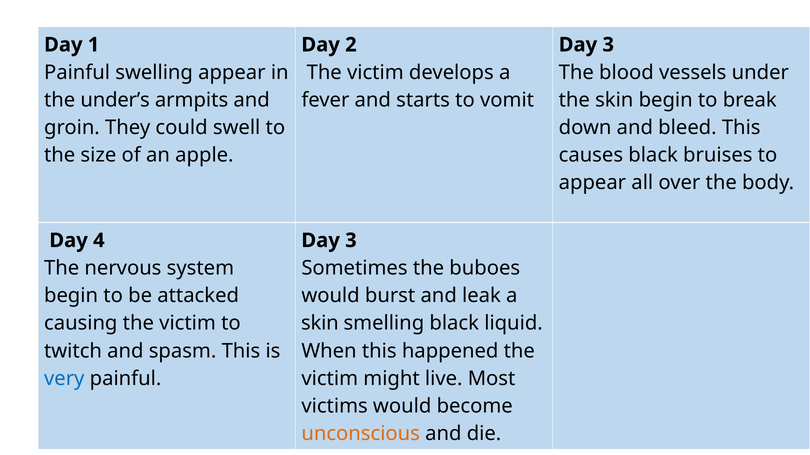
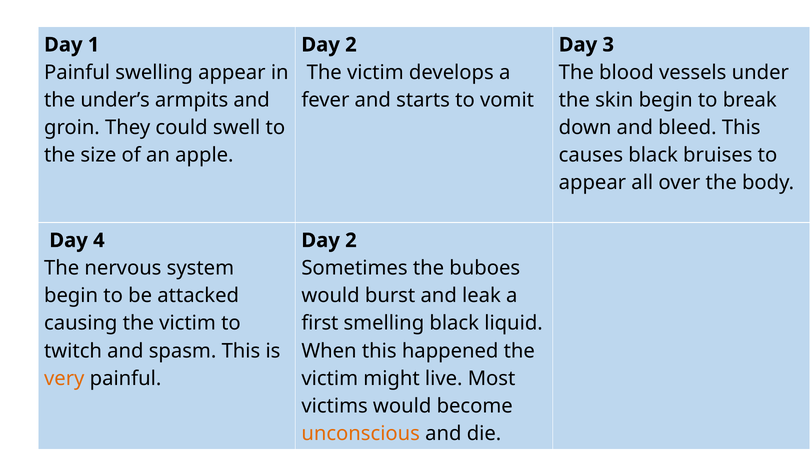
3: 3 -> 2 (351, 241)
skin: skin -> first (320, 324)
very colour: blue -> orange (64, 379)
